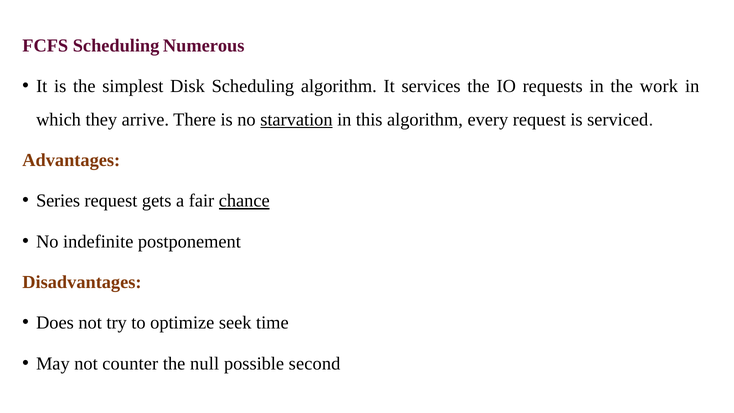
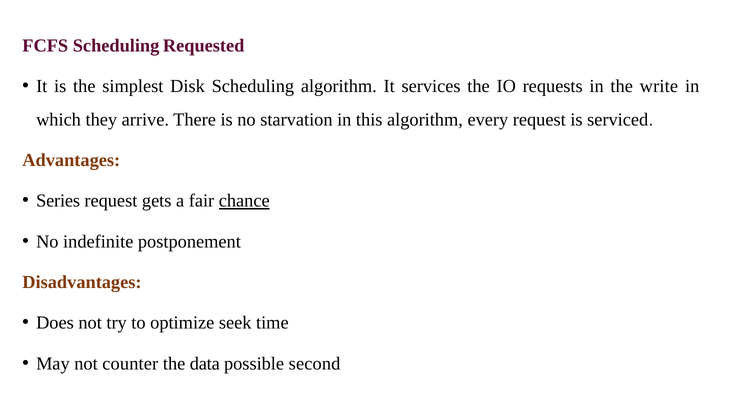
Numerous: Numerous -> Requested (204, 46)
work: work -> write (659, 86)
starvation underline: present -> none (296, 119)
null: null -> data (205, 364)
